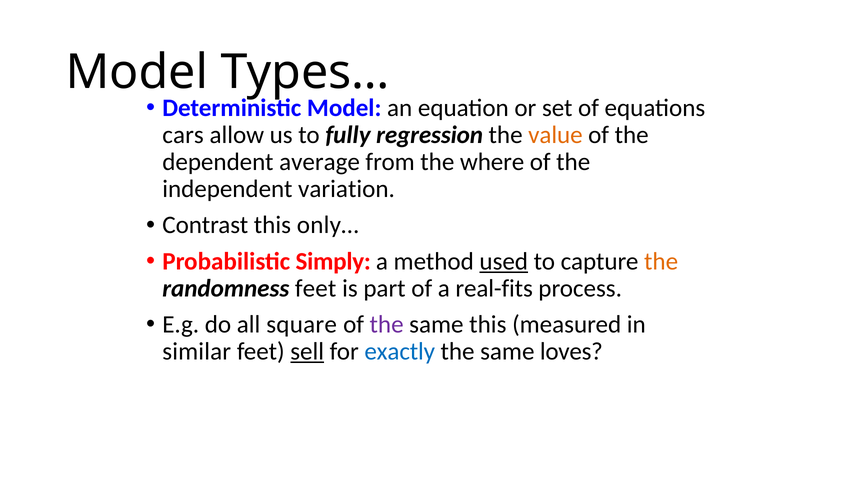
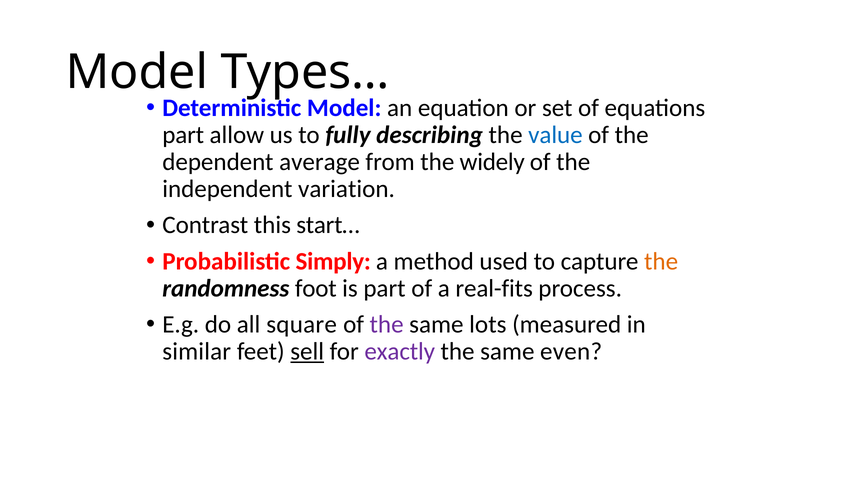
cars: cars -> part (183, 135)
regression: regression -> describing (430, 135)
value colour: orange -> blue (555, 135)
where: where -> widely (492, 162)
only…: only… -> start… (328, 225)
used underline: present -> none (504, 261)
randomness feet: feet -> foot (316, 288)
same this: this -> lots (488, 324)
exactly colour: blue -> purple (400, 351)
loves: loves -> even (571, 351)
